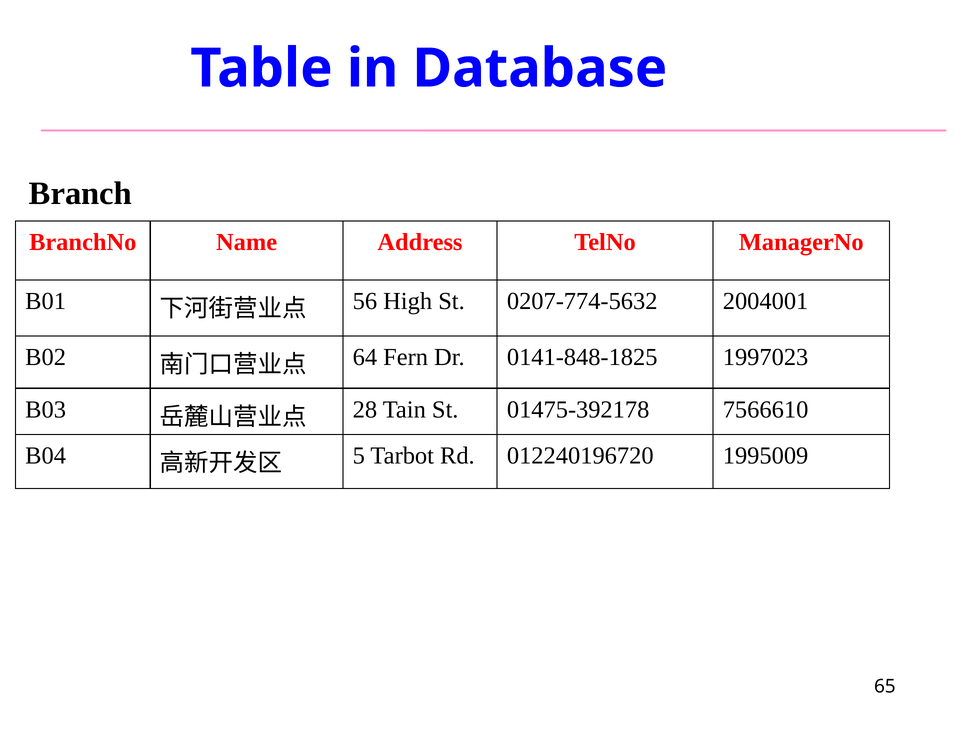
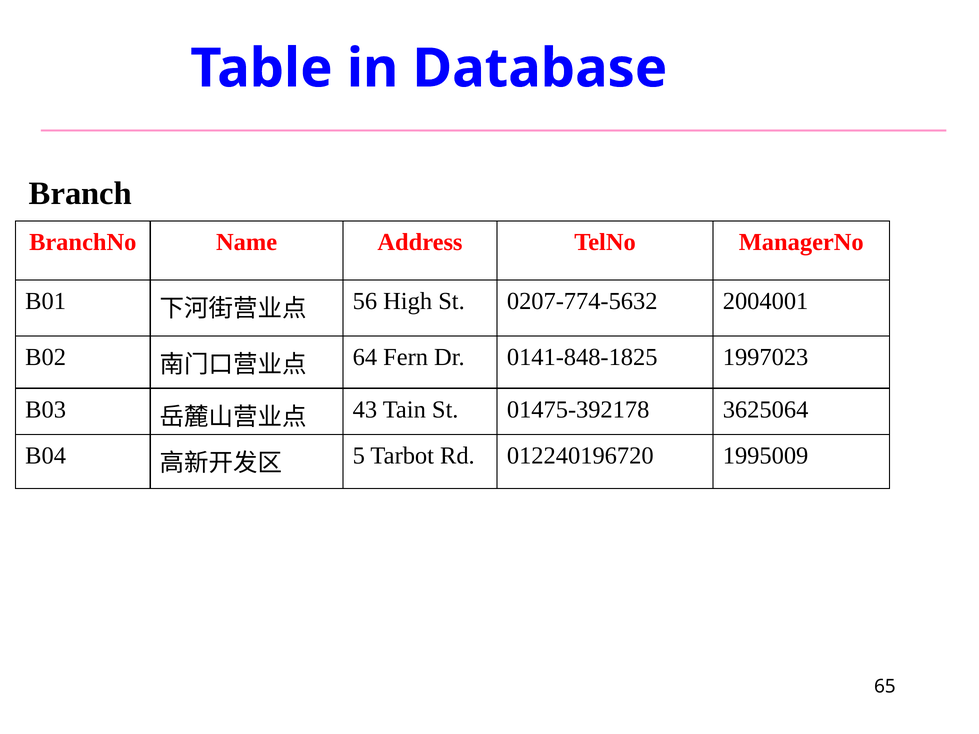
28: 28 -> 43 (365, 410)
7566610: 7566610 -> 3625064 (766, 410)
